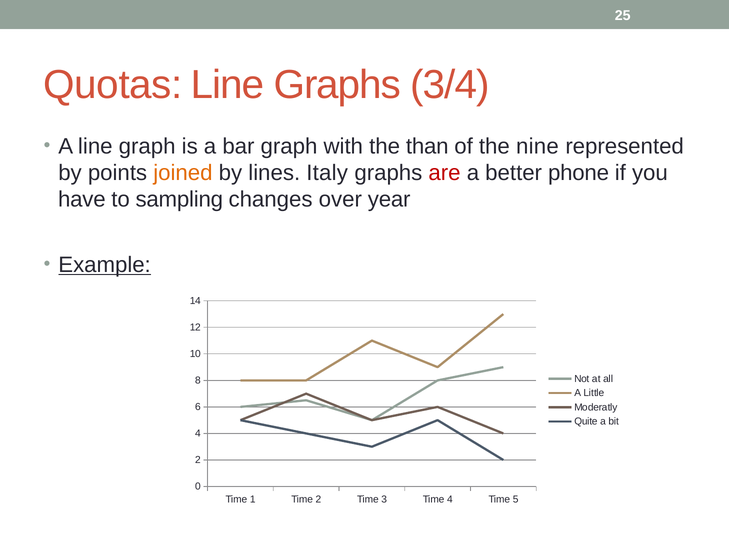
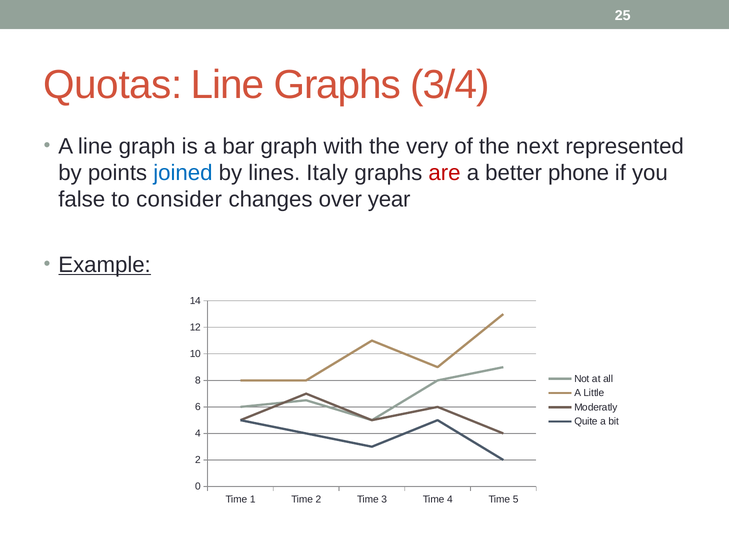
than: than -> very (427, 146)
nine: nine -> next (537, 146)
joined colour: orange -> blue (183, 173)
have: have -> false (82, 199)
sampling: sampling -> consider (179, 199)
